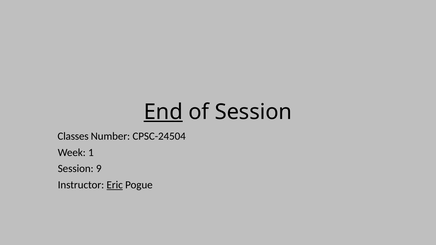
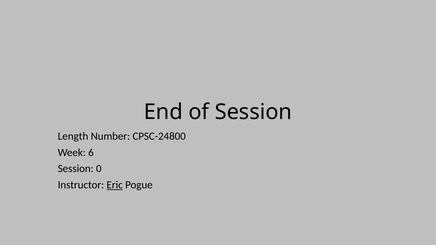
End underline: present -> none (163, 112)
Classes: Classes -> Length (73, 136)
CPSC-24504: CPSC-24504 -> CPSC-24800 (159, 136)
1: 1 -> 6 (91, 153)
9: 9 -> 0 (99, 169)
